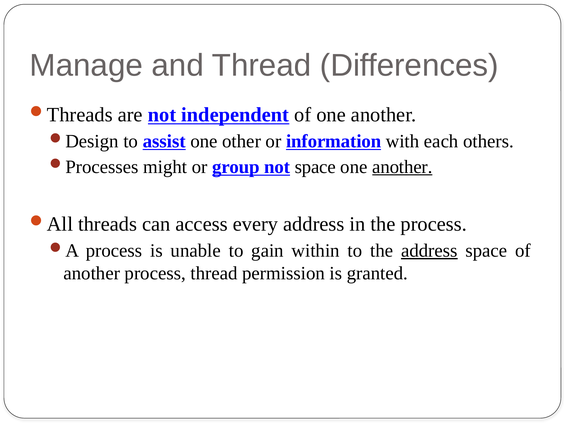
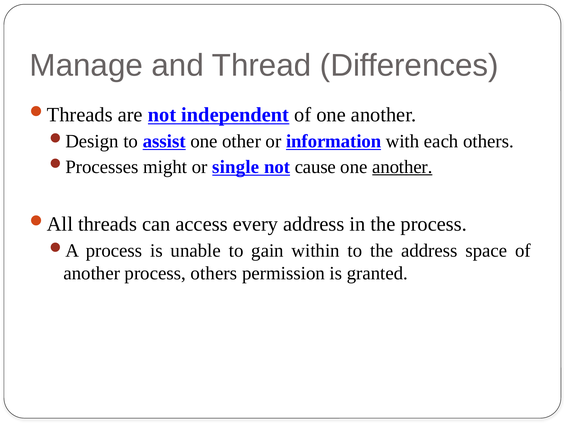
group: group -> single (236, 167)
not space: space -> cause (315, 167)
address underline: present -> none (429, 250)
process thread: thread -> others (214, 273)
